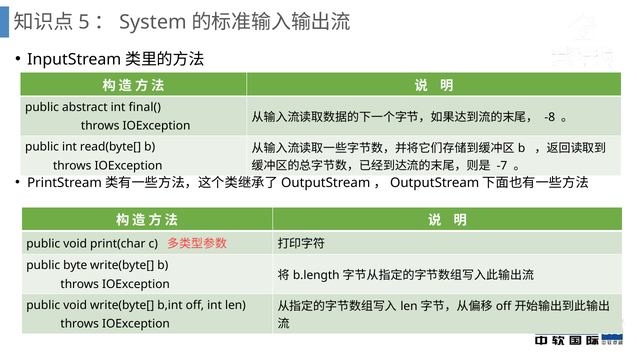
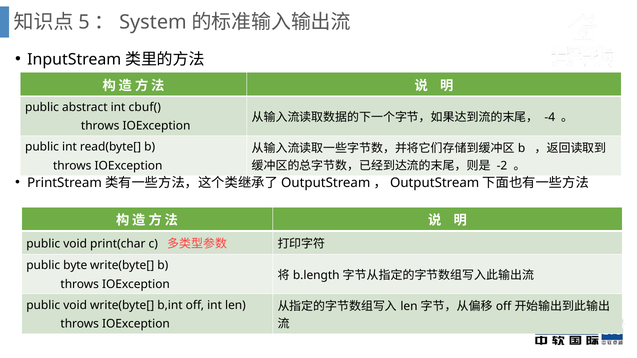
final(: final( -> cbuf( (145, 108)
-8: -8 -> -4 (550, 117)
-7: -7 -> -2 (502, 166)
